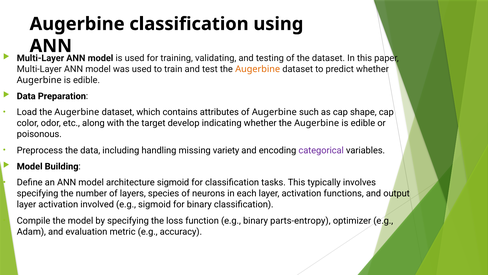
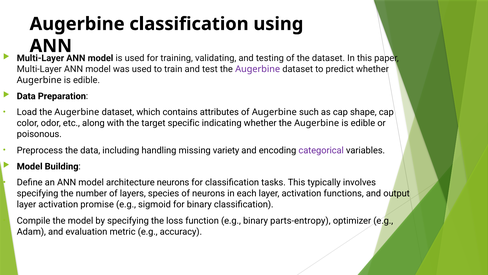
Augerbine colour: orange -> purple (258, 69)
develop: develop -> specific (184, 123)
architecture sigmoid: sigmoid -> neurons (173, 182)
involved: involved -> promise (97, 204)
